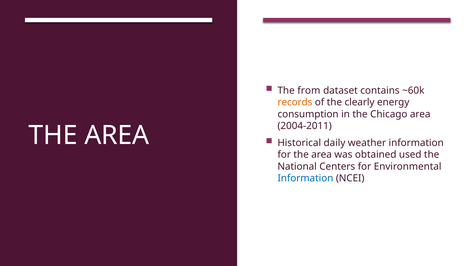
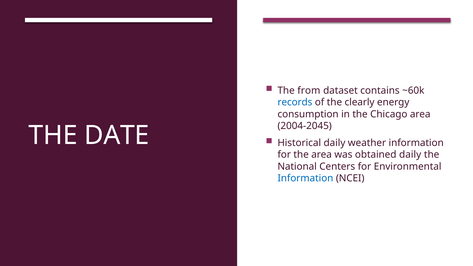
records colour: orange -> blue (295, 102)
2004-2011: 2004-2011 -> 2004-2045 (305, 126)
AREA: AREA -> DATE (117, 136)
obtained used: used -> daily (410, 155)
